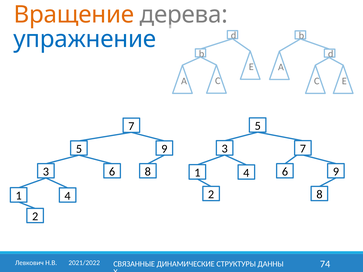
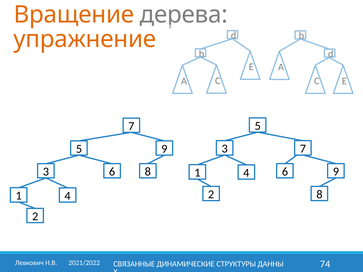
упражнение colour: blue -> orange (85, 39)
